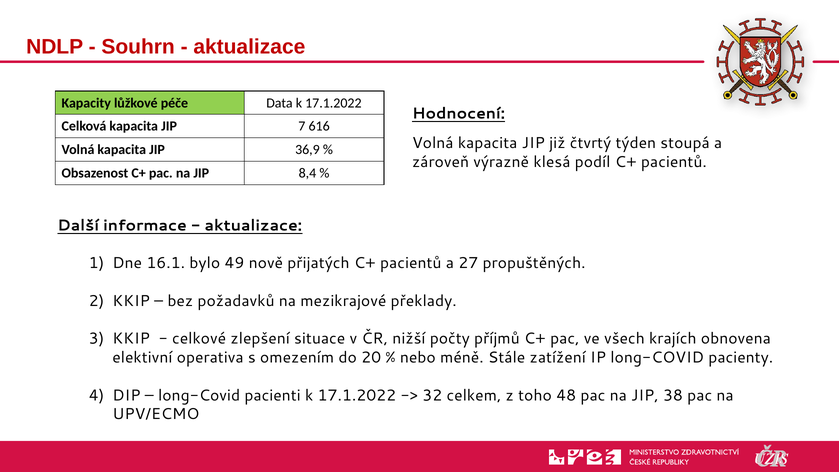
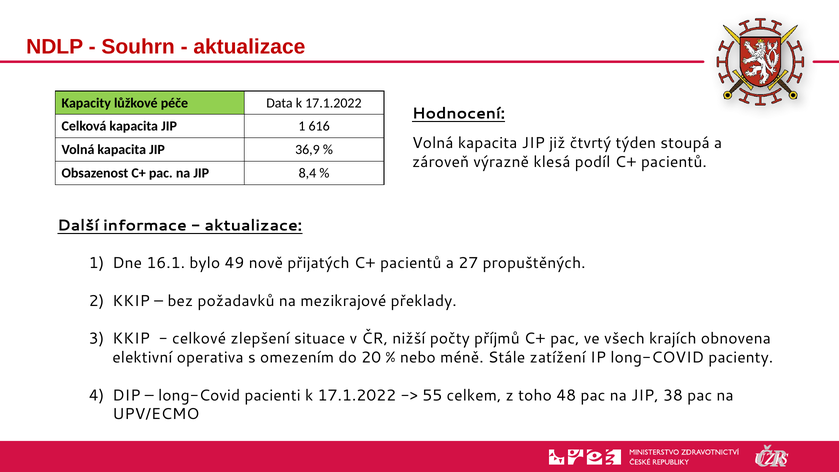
JIP 7: 7 -> 1 (302, 126)
32: 32 -> 55 (432, 395)
